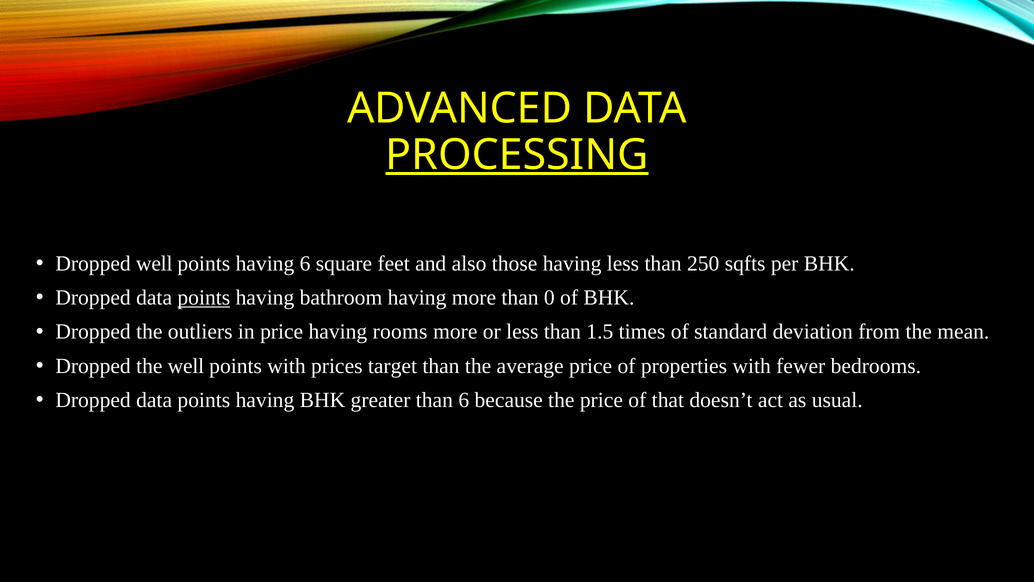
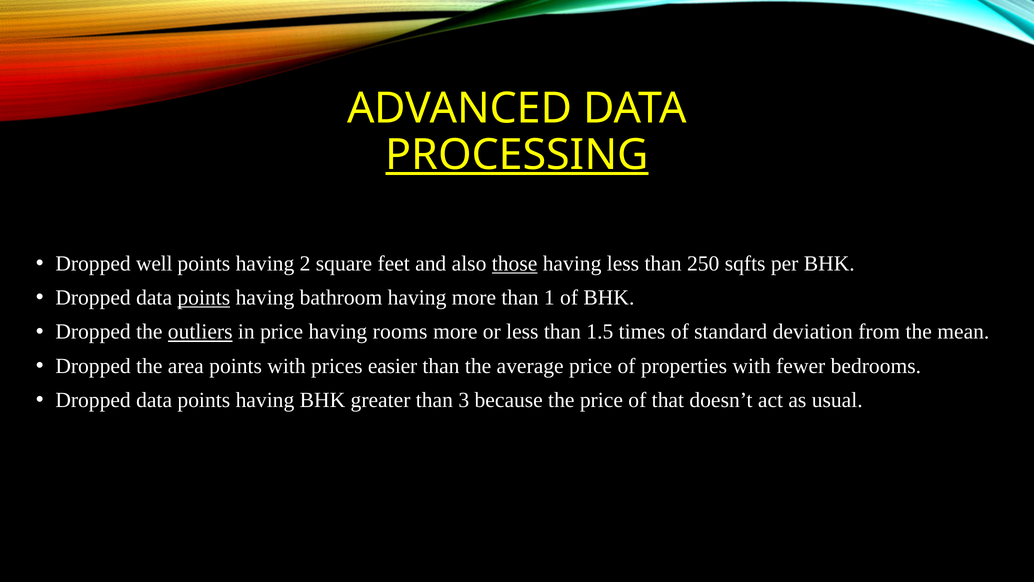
having 6: 6 -> 2 (305, 263)
those underline: none -> present (515, 263)
0: 0 -> 1 (549, 298)
outliers underline: none -> present (200, 332)
the well: well -> area (186, 366)
target: target -> easier (393, 366)
than 6: 6 -> 3 (464, 400)
